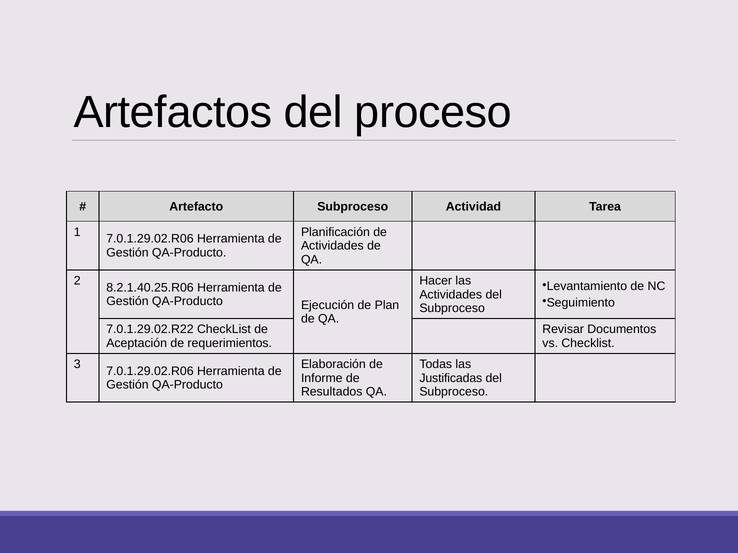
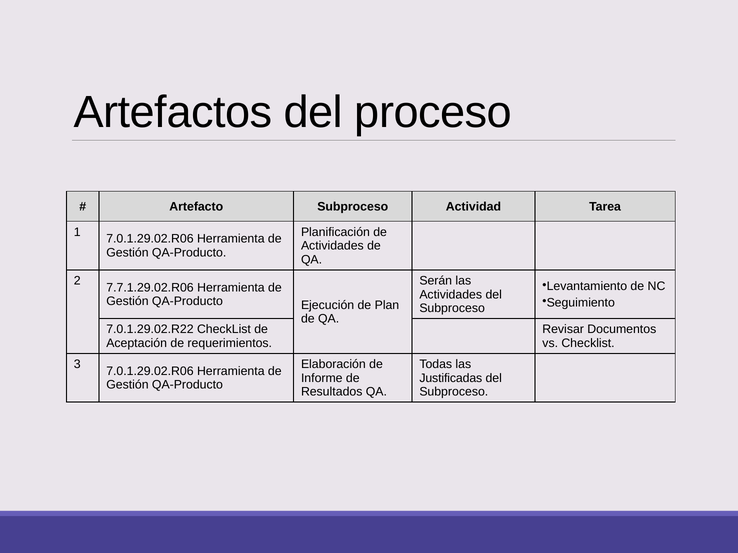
Hacer: Hacer -> Serán (436, 281)
8.2.1.40.25.R06: 8.2.1.40.25.R06 -> 7.7.1.29.02.R06 (150, 288)
